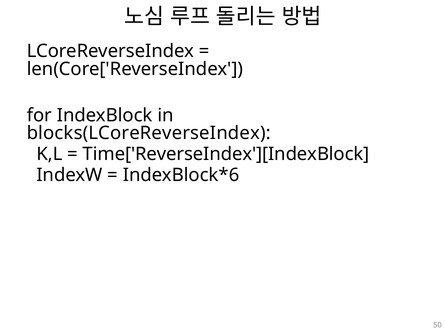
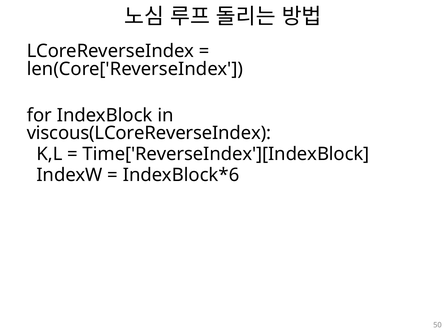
blocks(LCoreReverseIndex: blocks(LCoreReverseIndex -> viscous(LCoreReverseIndex (149, 133)
